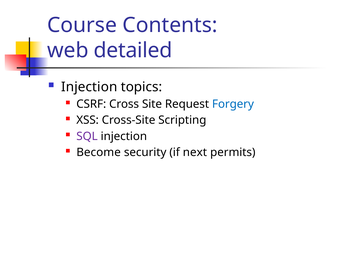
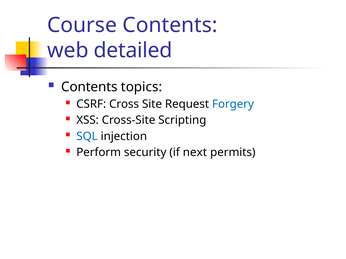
Injection: Injection -> Contents (89, 87)
SQL colour: purple -> blue (87, 137)
Become: Become -> Perform (99, 153)
